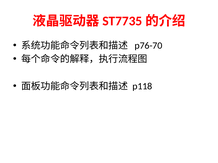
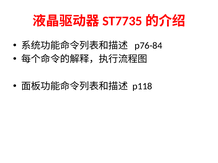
p76-70: p76-70 -> p76-84 (148, 46)
